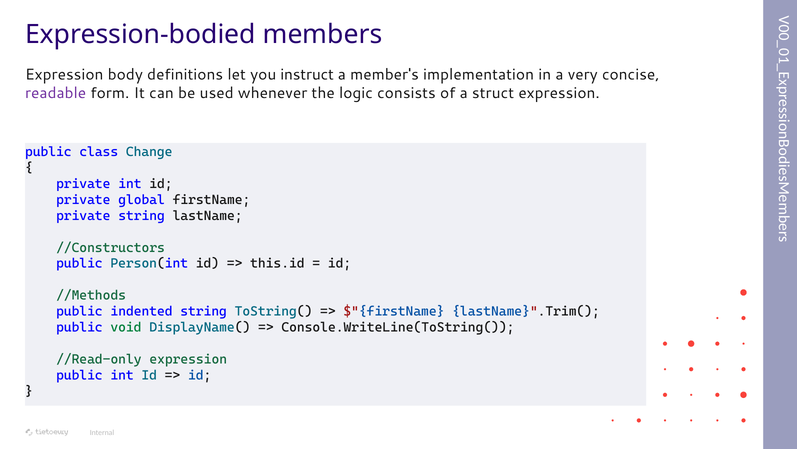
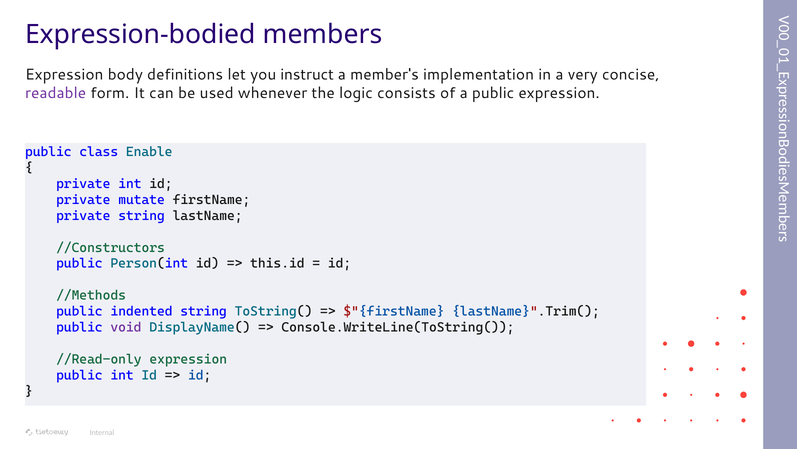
a struct: struct -> public (493, 93)
Change: Change -> Enable (149, 152)
global: global -> mutate (142, 199)
void colour: green -> purple (126, 327)
